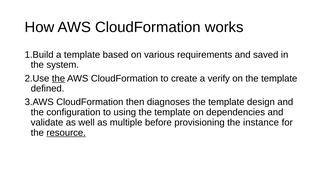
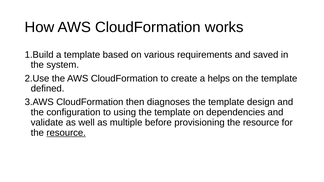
the underline: present -> none (58, 79)
verify: verify -> helps (219, 79)
provisioning the instance: instance -> resource (261, 123)
